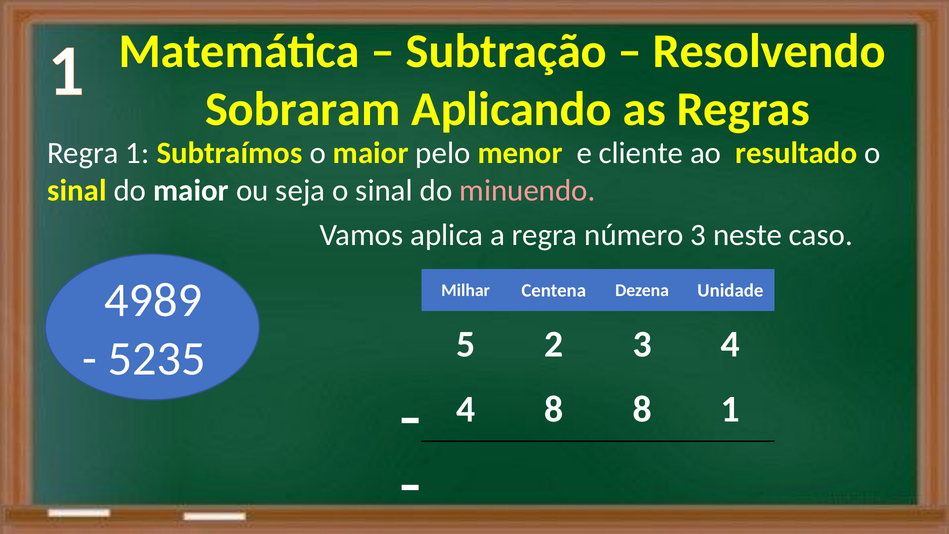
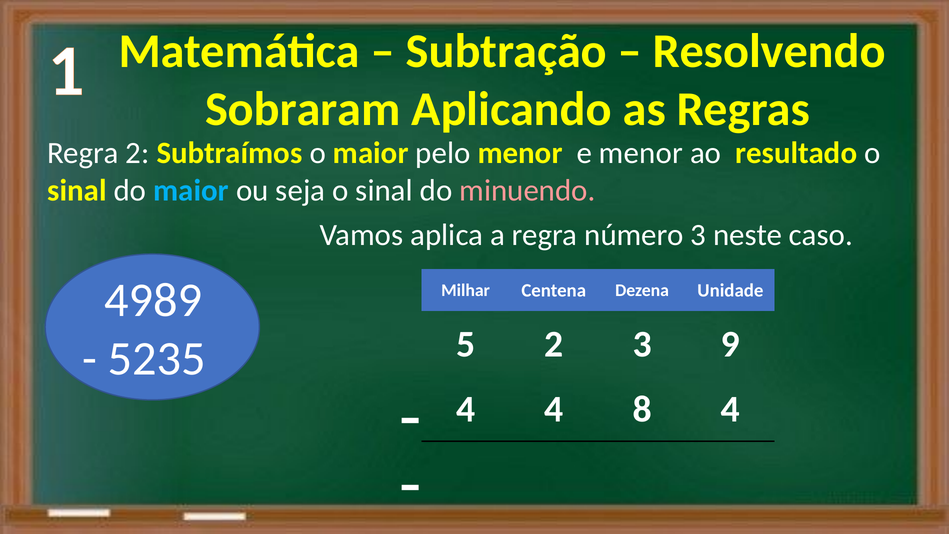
Regra 1: 1 -> 2 (137, 153)
e cliente: cliente -> menor (641, 153)
maior colour: white -> light blue (191, 190)
3 4: 4 -> 9 (730, 344)
4 8: 8 -> 4 (554, 409)
8 1: 1 -> 4 (730, 409)
